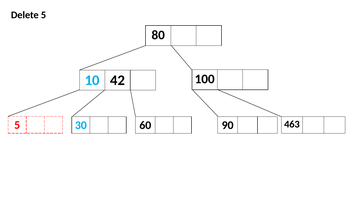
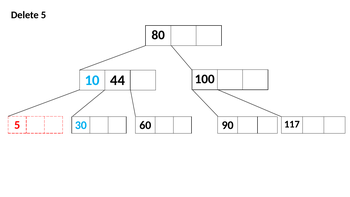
42: 42 -> 44 (118, 80)
463: 463 -> 117 (292, 124)
